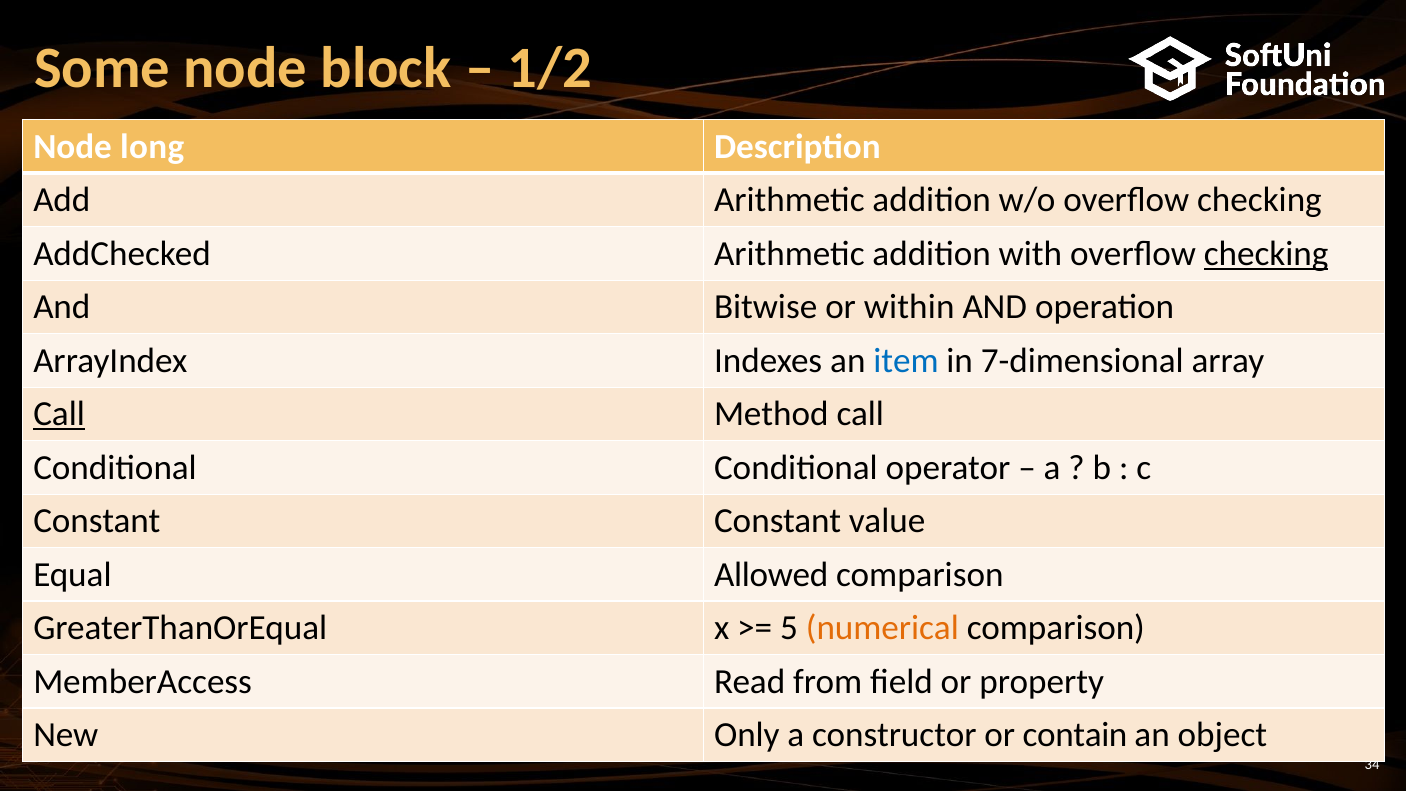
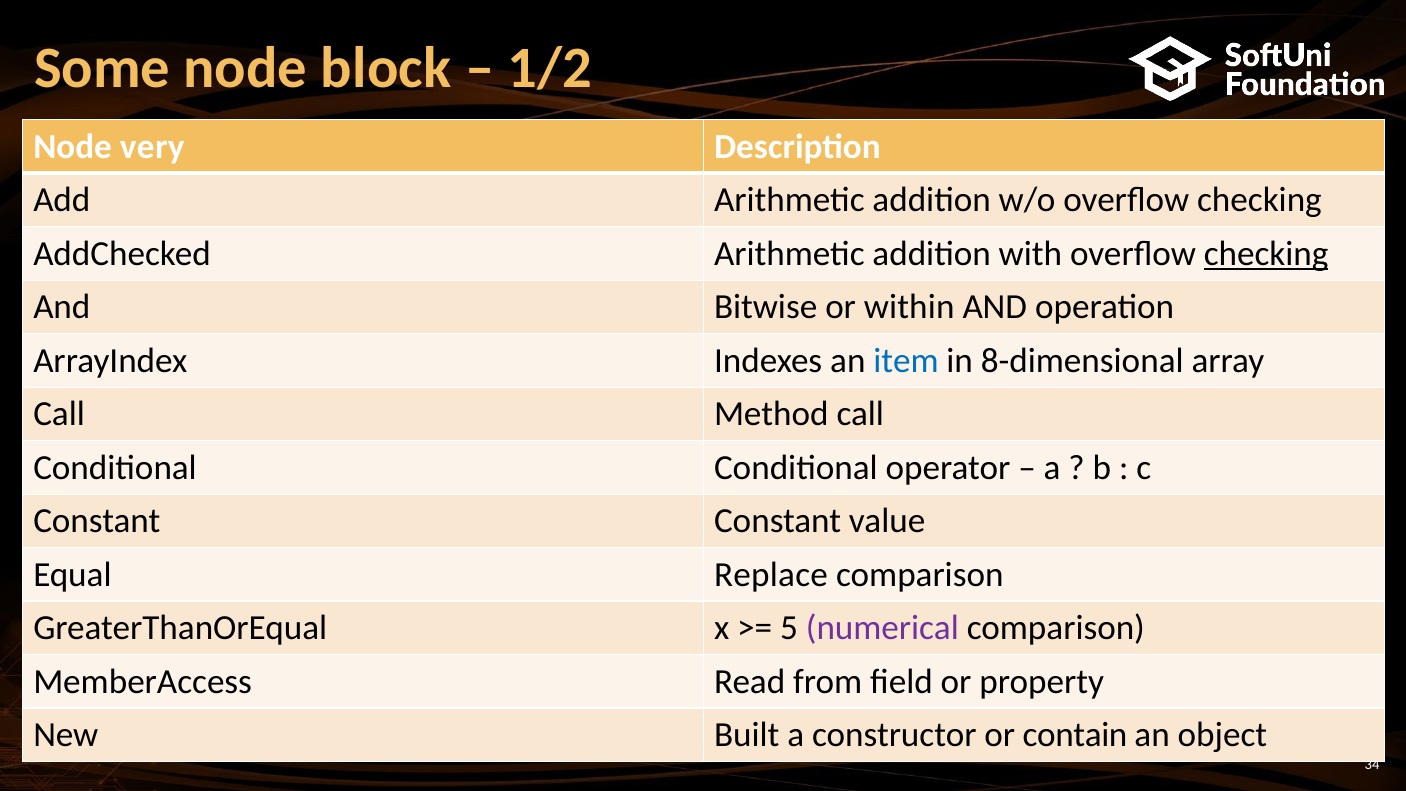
long: long -> very (152, 147)
7-dimensional: 7-dimensional -> 8-dimensional (1082, 361)
Call underline: present -> none (59, 414)
Allowed: Allowed -> Replace (771, 575)
numerical colour: orange -> purple (882, 628)
Only: Only -> Built (747, 735)
